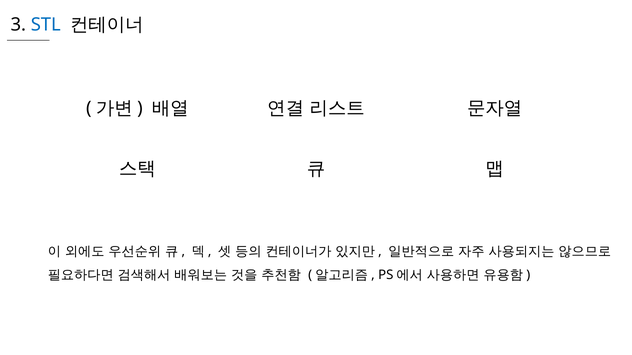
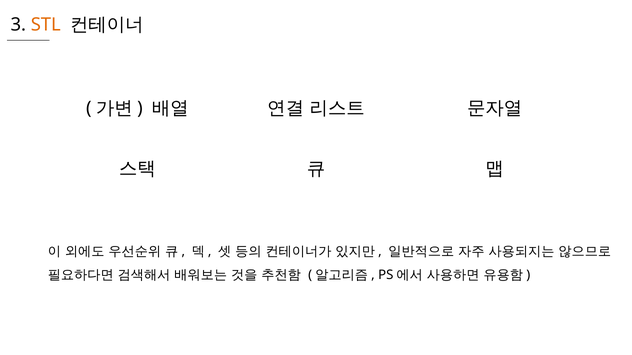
STL colour: blue -> orange (46, 25)
